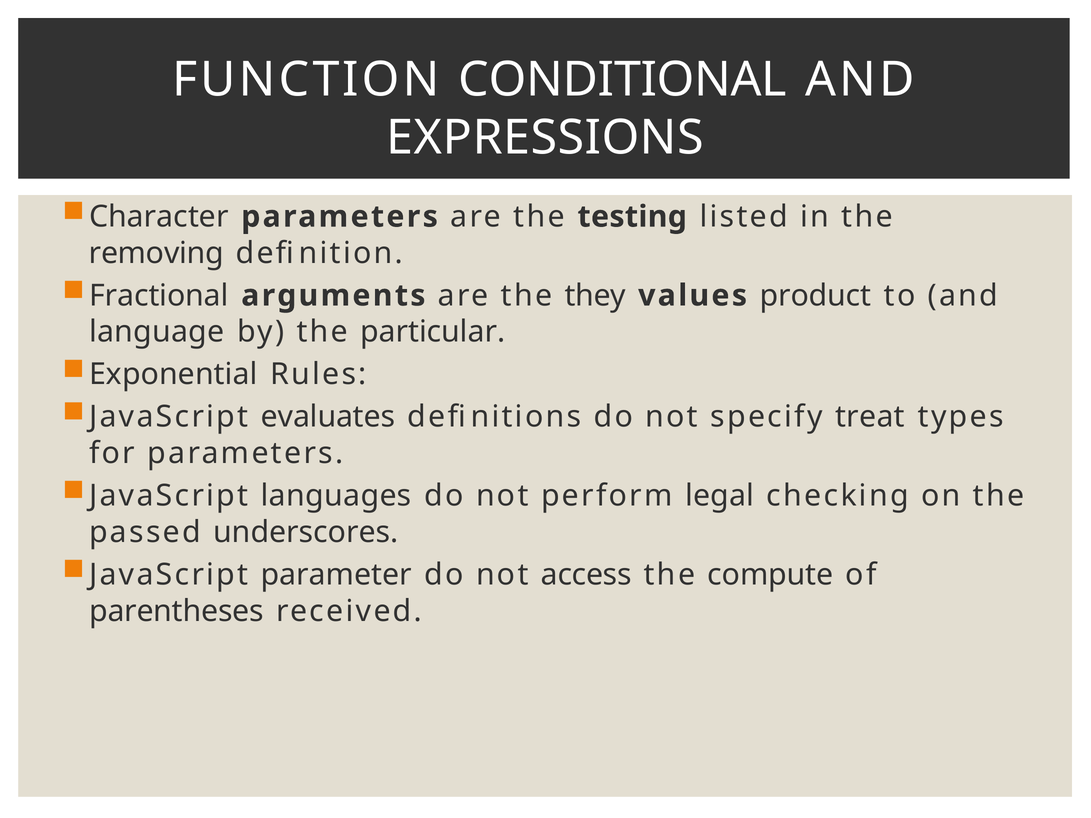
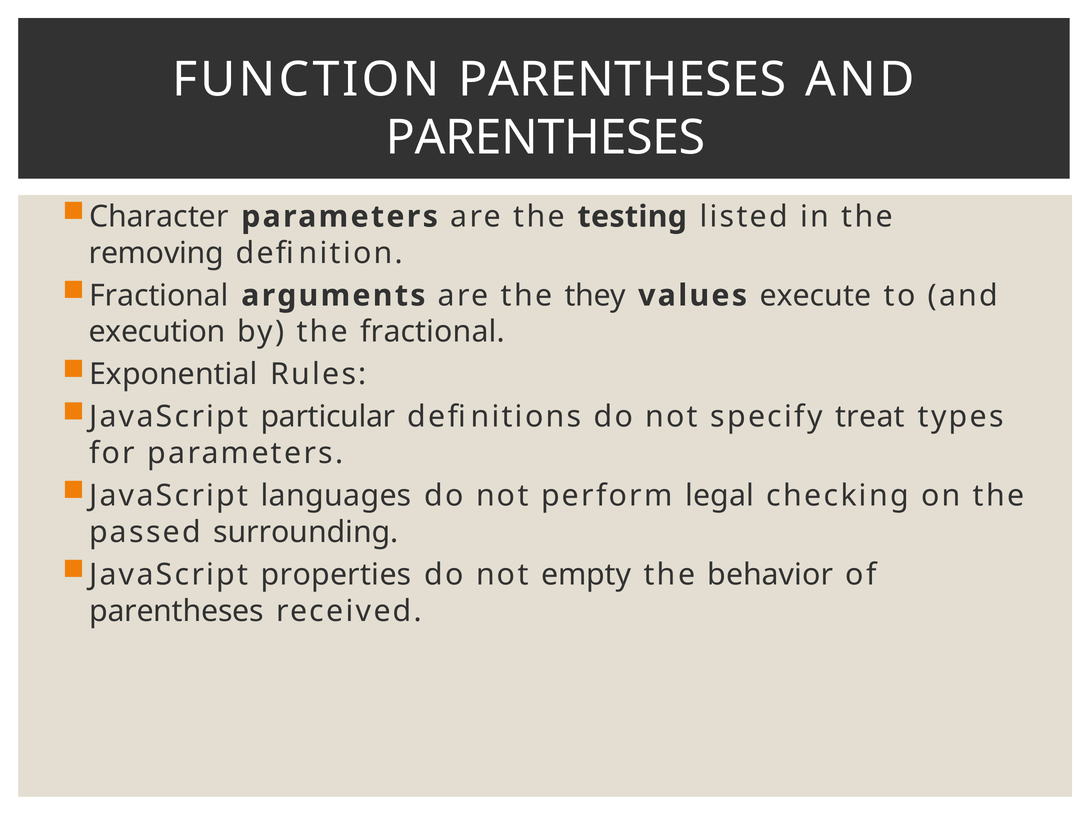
FUNCTION CONDITIONAL: CONDITIONAL -> PARENTHESES (622, 80)
EXPRESSIONS: EXPRESSIONS -> PARENTHESES (546, 138)
product: product -> execute (815, 296)
language: language -> execution (157, 332)
the particular: particular -> fractional (433, 332)
evaluates: evaluates -> particular (328, 417)
underscores: underscores -> surrounding (306, 532)
parameter: parameter -> properties (336, 575)
access: access -> empty (586, 575)
compute: compute -> behavior (770, 575)
